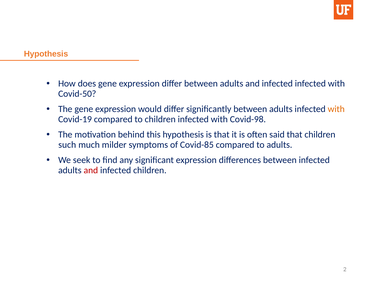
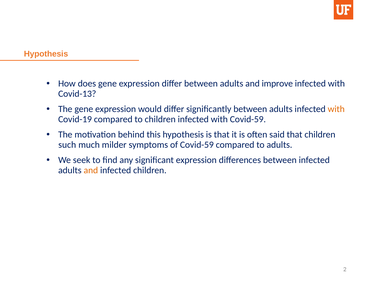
between adults and infected: infected -> improve (277, 84)
Covid-50: Covid-50 -> Covid-13 (77, 94)
with Covid-98: Covid-98 -> Covid-59 (248, 119)
of Covid-85: Covid-85 -> Covid-59 (197, 145)
and colour: red -> orange (91, 170)
